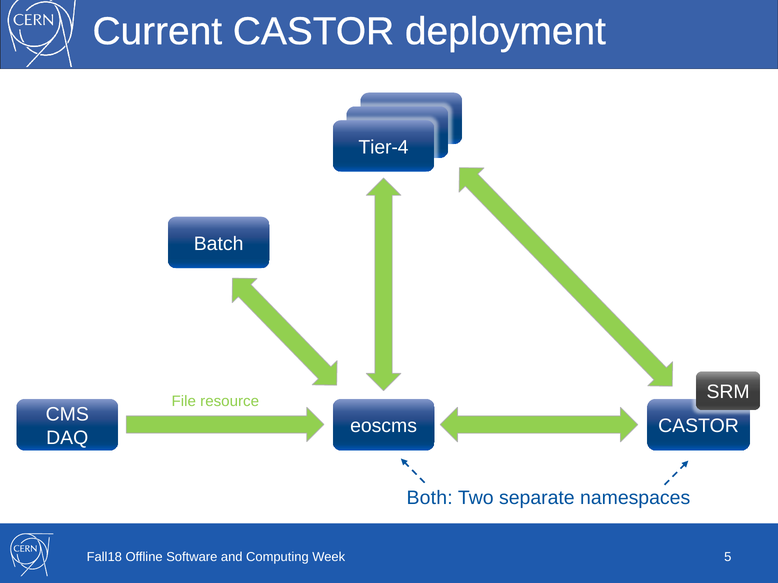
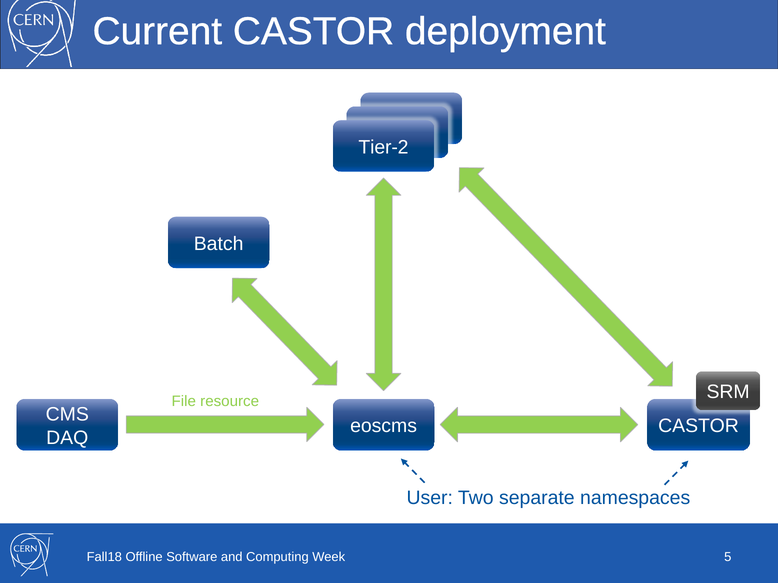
Tier-4: Tier-4 -> Tier-2 (384, 147)
Both: Both -> User (430, 498)
